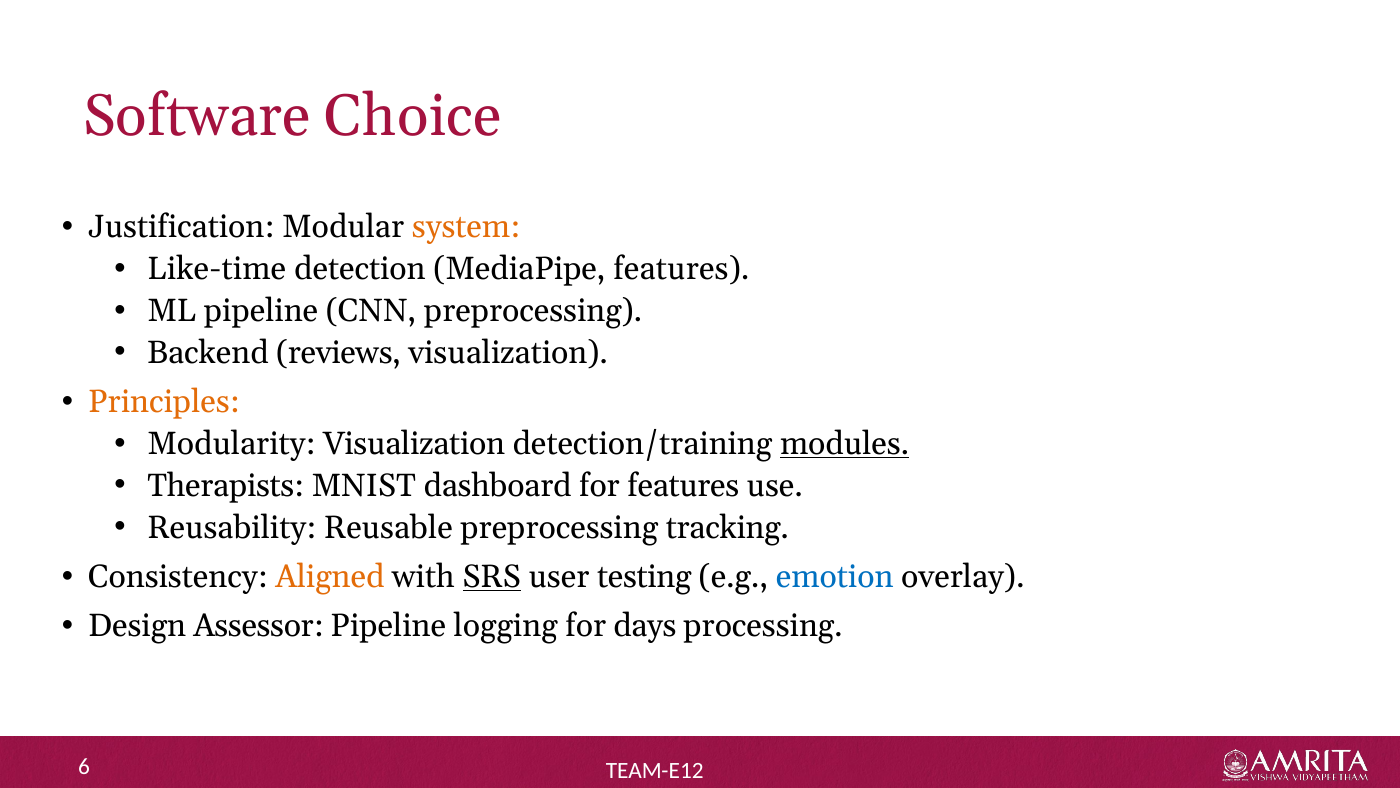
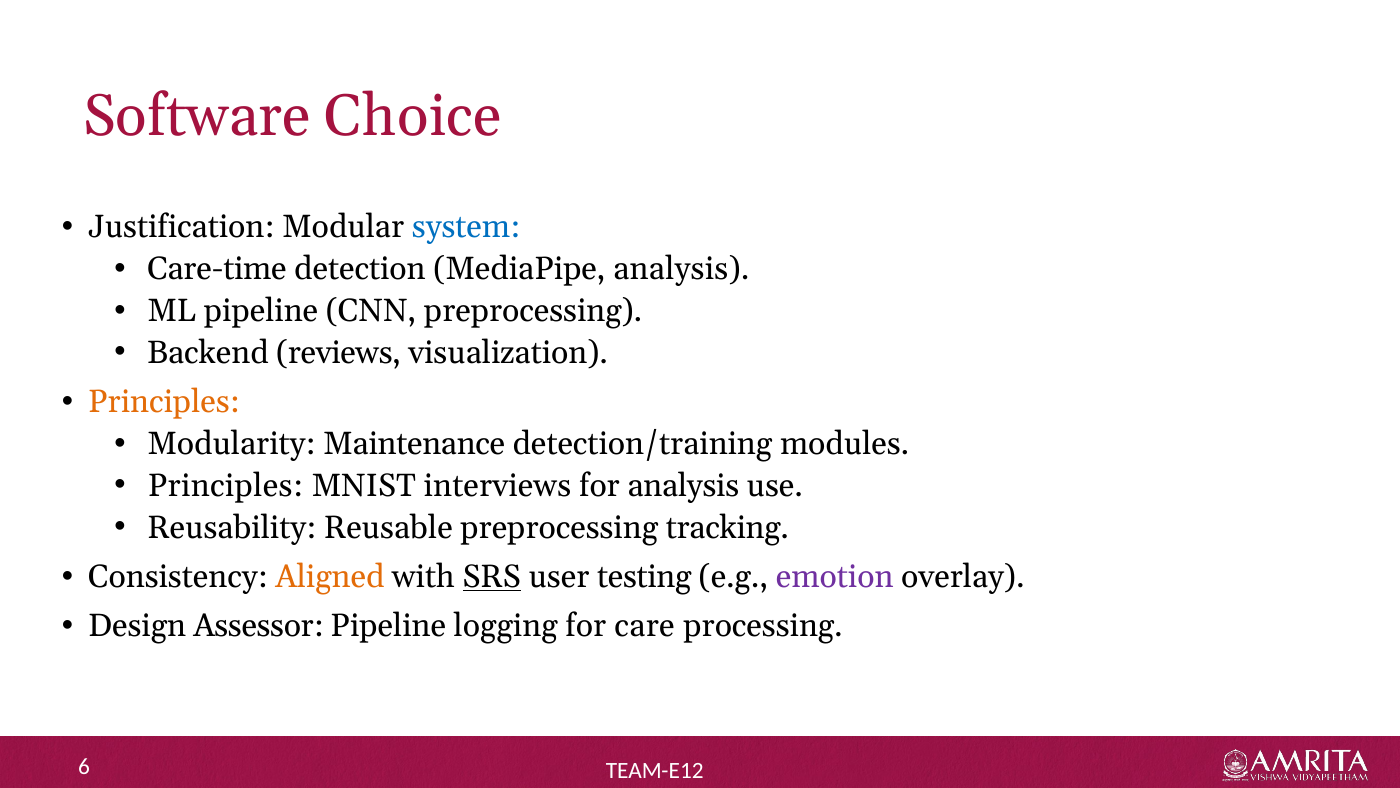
system colour: orange -> blue (466, 227)
Like-time: Like-time -> Care-time (217, 269)
MediaPipe features: features -> analysis (681, 269)
Modularity Visualization: Visualization -> Maintenance (414, 443)
modules underline: present -> none (845, 443)
Therapists: Therapists -> Principles (225, 485)
dashboard: dashboard -> interviews (497, 485)
for features: features -> analysis (683, 485)
emotion colour: blue -> purple (835, 576)
days: days -> care (645, 626)
